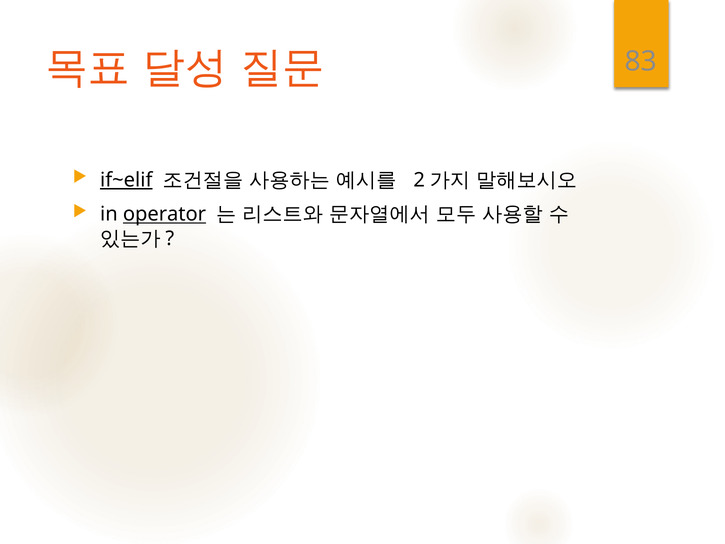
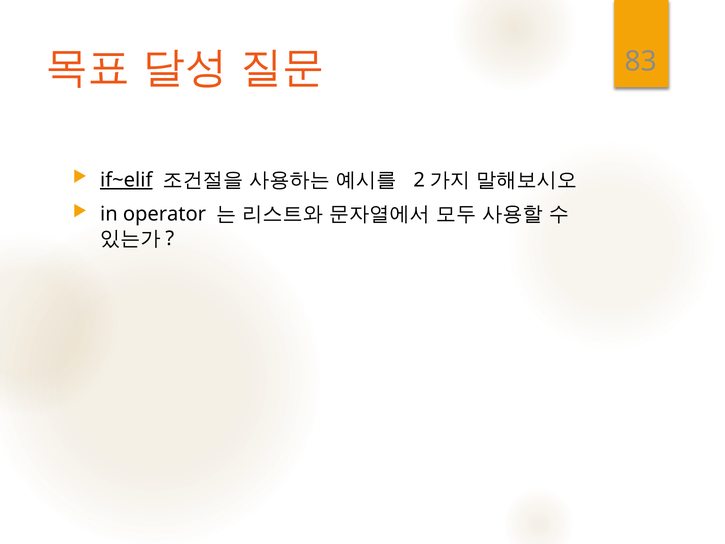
operator underline: present -> none (164, 214)
